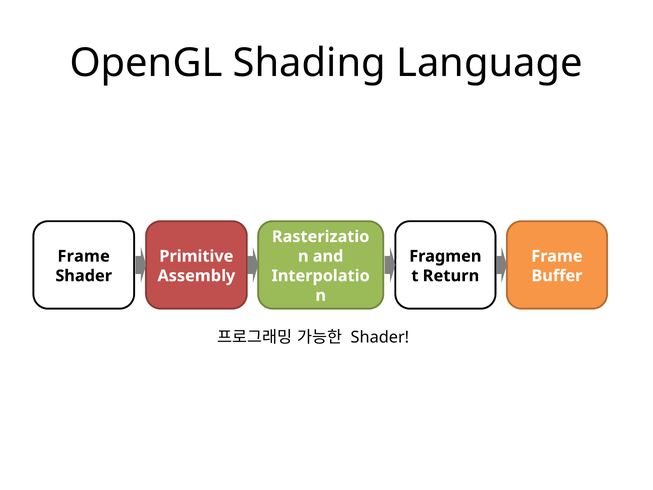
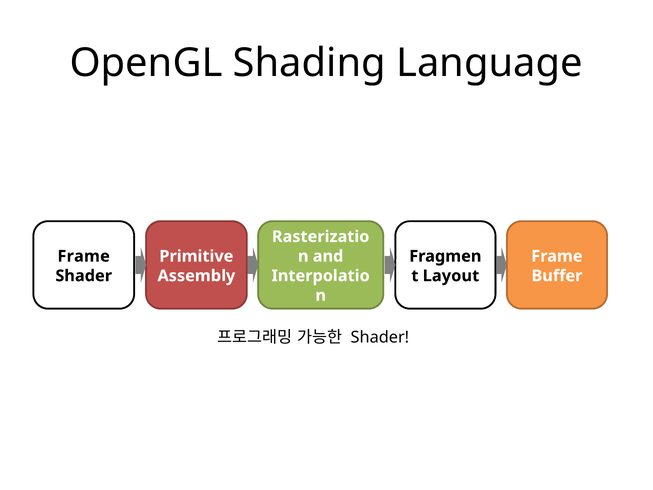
Return: Return -> Layout (451, 276)
